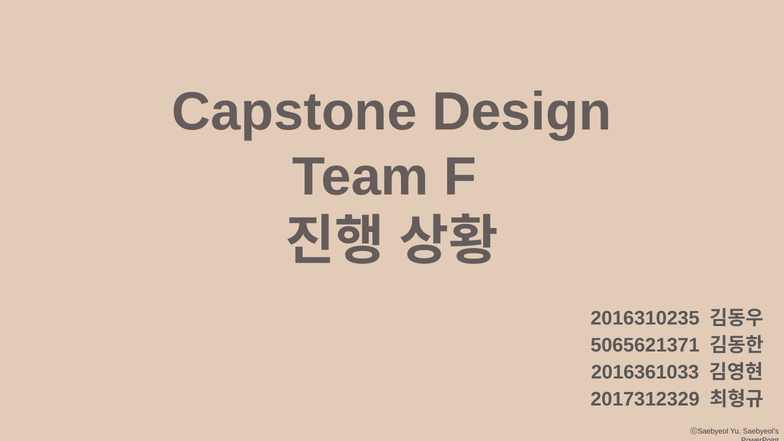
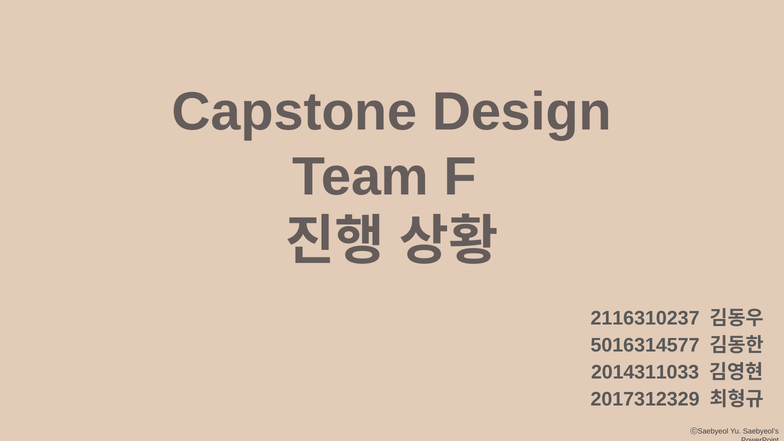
2016310235: 2016310235 -> 2116310237 (645, 318)
5065621371: 5065621371 -> 5016314577 (645, 345)
2016361033: 2016361033 -> 2014311033 (645, 372)
